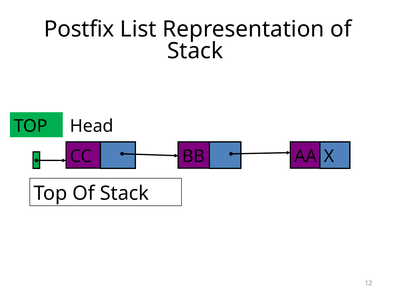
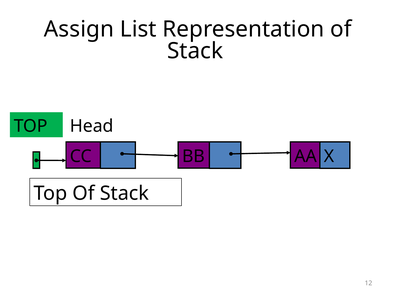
Postfix: Postfix -> Assign (79, 29)
